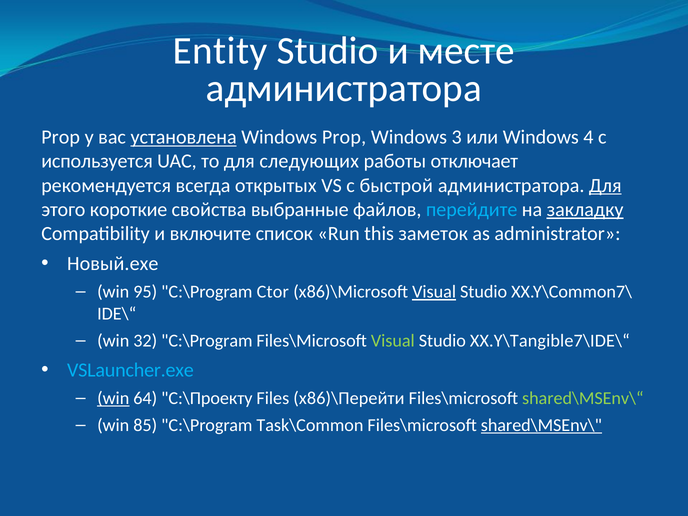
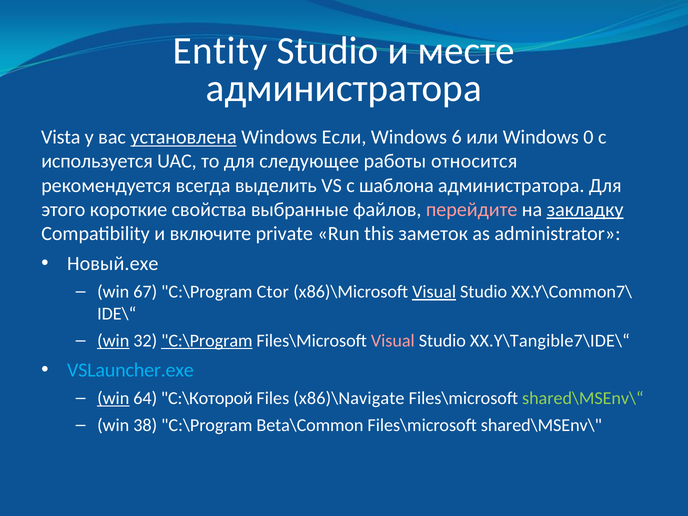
Prop: Prop -> Vista (61, 137)
Windows Prop: Prop -> Если (344, 137)
3: 3 -> 6 (457, 137)
4: 4 -> 0 (588, 137)
следующих: следующих -> следующее (309, 161)
отключает: отключает -> относится (474, 161)
открытых: открытых -> выделить (276, 185)
быстрой: быстрой -> шаблона (396, 185)
Для underline: present -> none (605, 185)
перейдите colour: light blue -> pink (472, 210)
список: список -> private (284, 234)
95: 95 -> 67 (145, 292)
win underline: none -> present (113, 341)
C:\Program underline: none -> present (207, 341)
Visual colour: light green -> pink (393, 341)
C:\Проекту: C:\Проекту -> C:\Которой (207, 398)
x86)\Перейти: x86)\Перейти -> x86)\Navigate (349, 398)
85: 85 -> 38 (145, 425)
Task\Common: Task\Common -> Beta\Common (310, 425)
shared\MSEnv\ underline: present -> none (541, 425)
